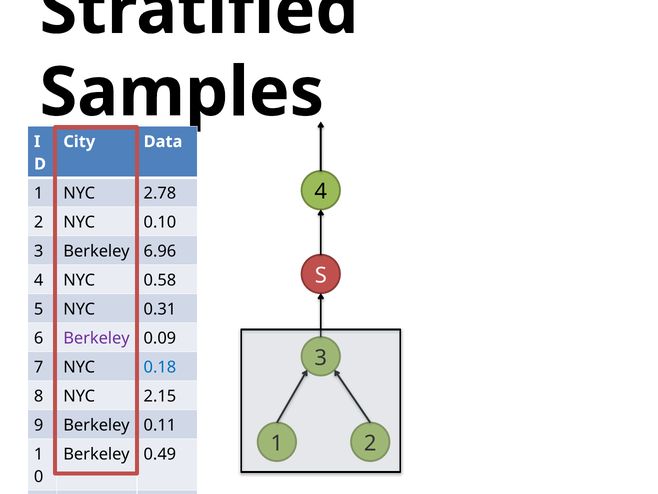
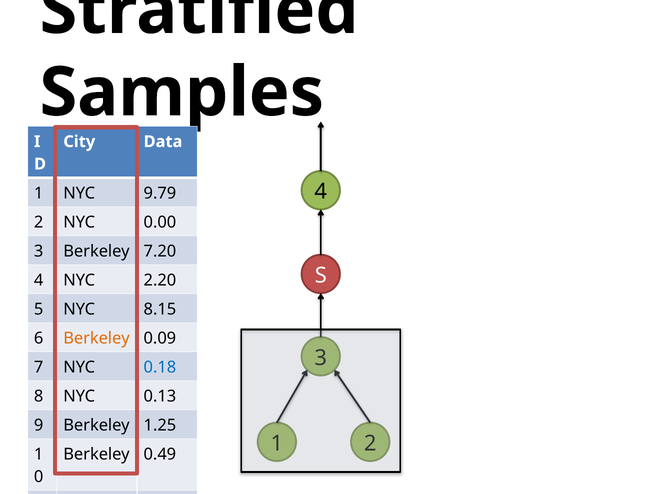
2.78: 2.78 -> 9.79 (160, 193)
NYC 0.10: 0.10 -> 0.00 (160, 222)
6.96: 6.96 -> 7.20 (160, 251)
0.58: 0.58 -> 2.20 (160, 280)
0.31: 0.31 -> 8.15 (160, 309)
Berkeley colour: purple -> orange (96, 338)
2.15: 2.15 -> 0.13 (160, 396)
0.11: 0.11 -> 1.25 (160, 425)
